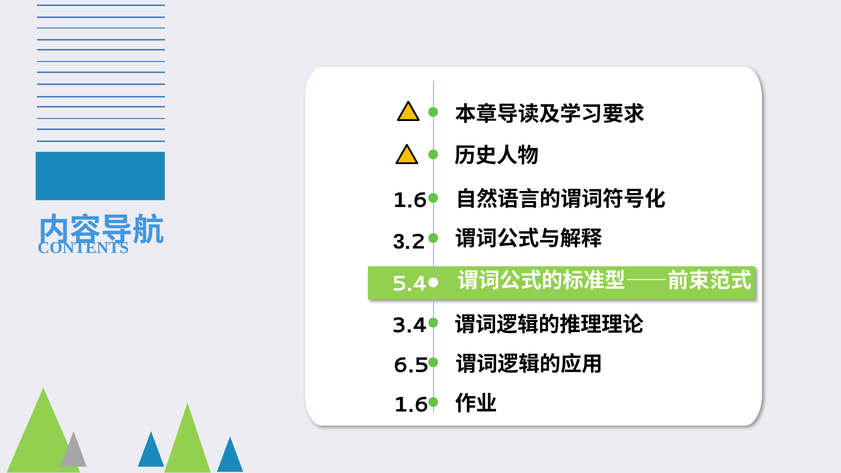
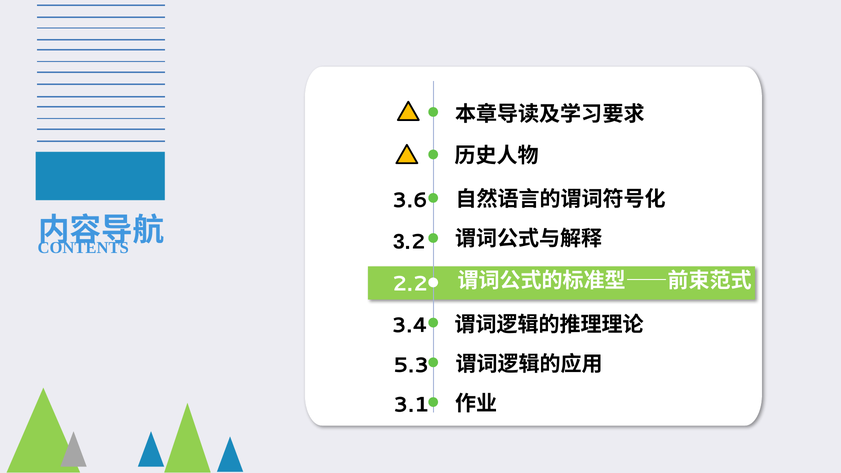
1.6: 1.6 -> 3.6 (410, 200)
5.4: 5.4 -> 2.2 (410, 284)
6.5: 6.5 -> 5.3 (411, 365)
1.6: 1.6 -> 3.1 (411, 405)
